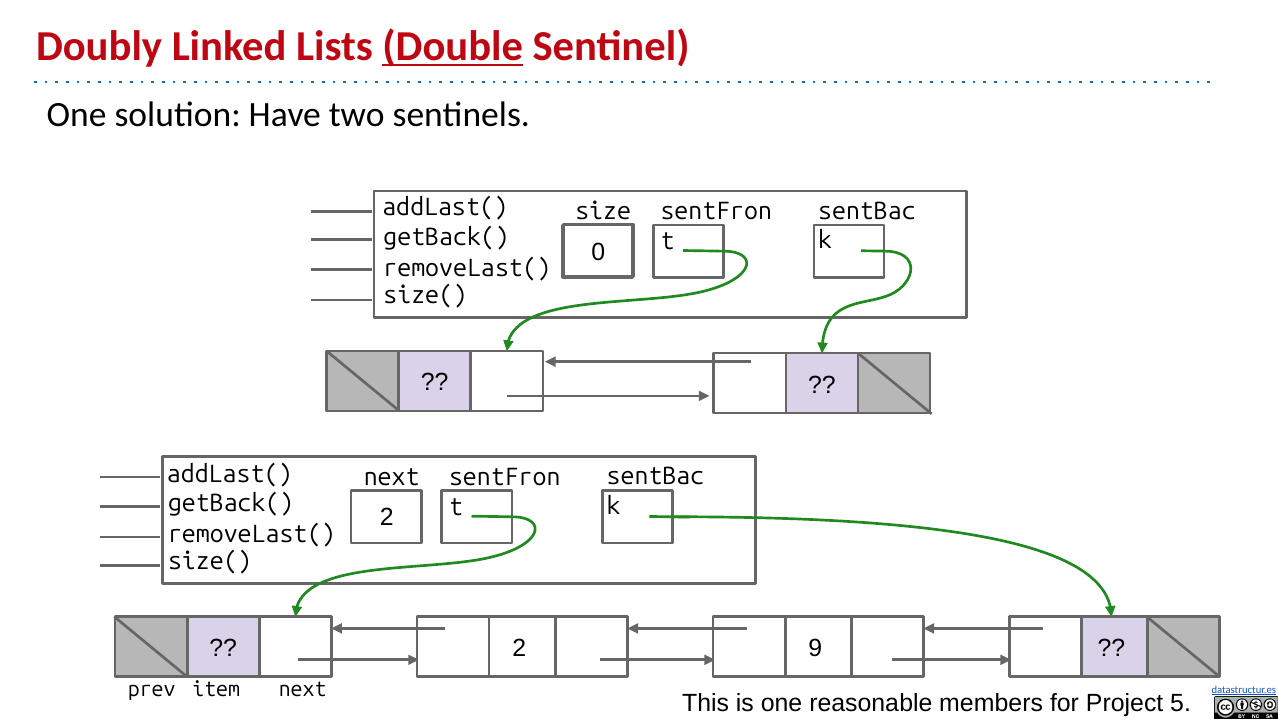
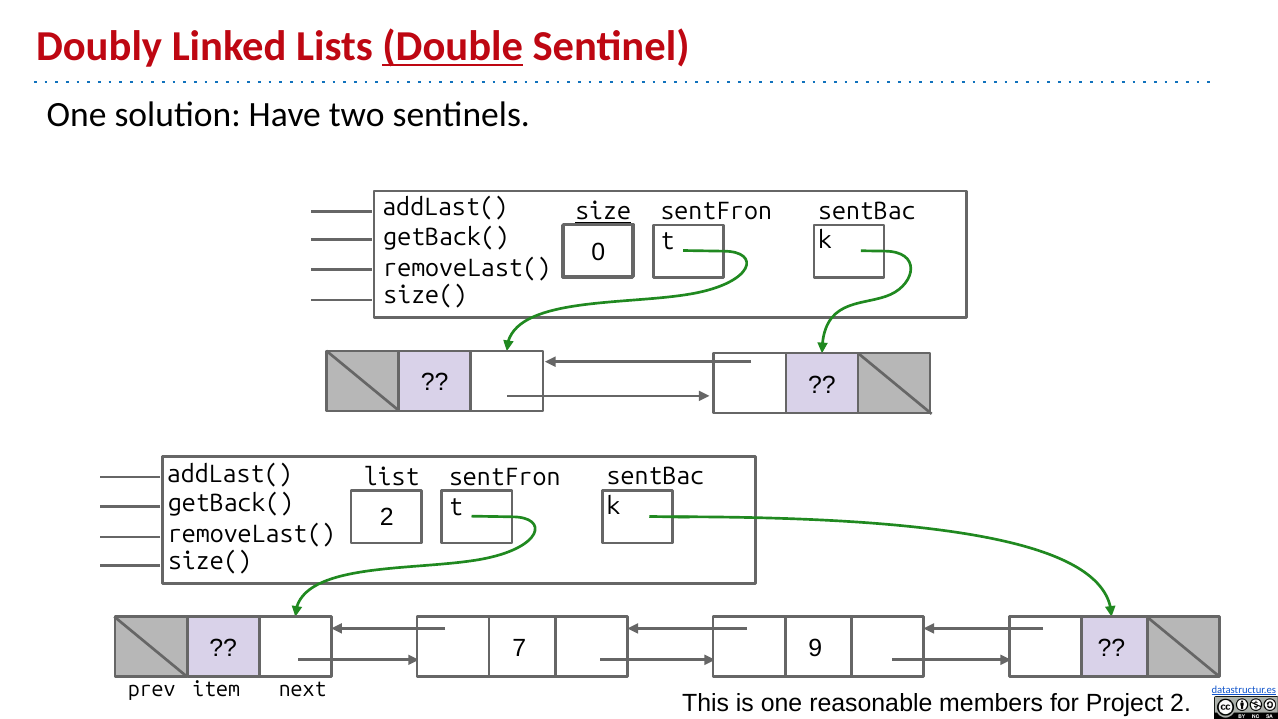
size underline: none -> present (603, 212)
next: next -> list (392, 477)
2: 2 -> 7 (519, 648)
Project 5: 5 -> 2 (1181, 703)
